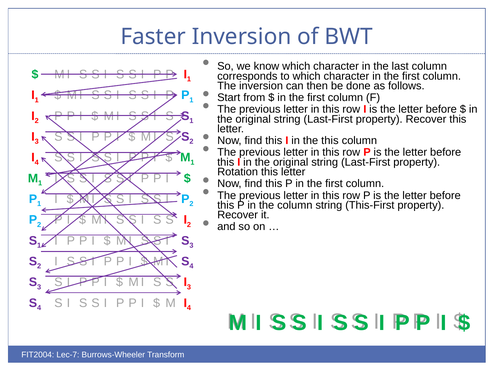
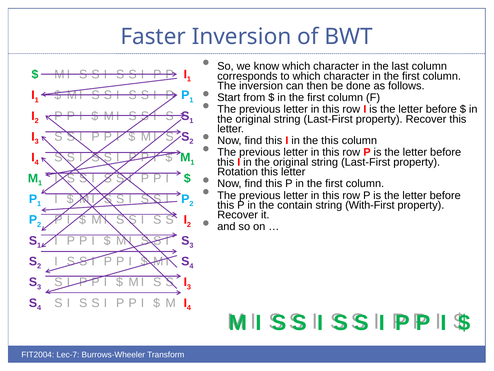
the column: column -> contain (295, 205)
This-First: This-First -> With-First (370, 205)
